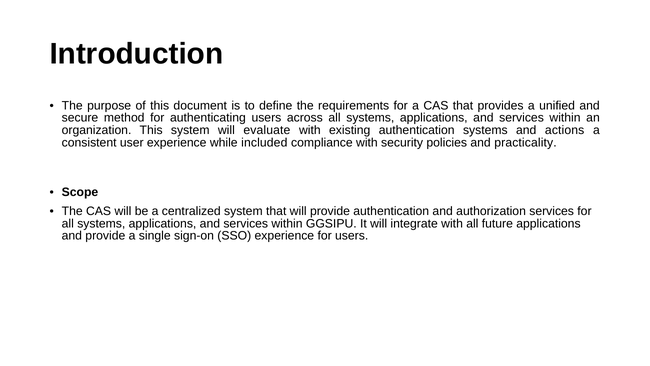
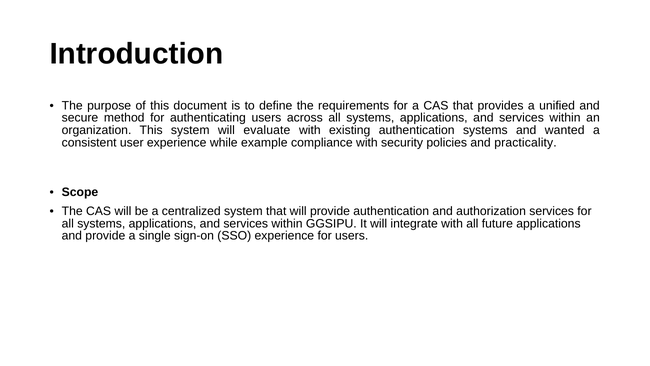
actions: actions -> wanted (565, 130)
included: included -> example (264, 142)
